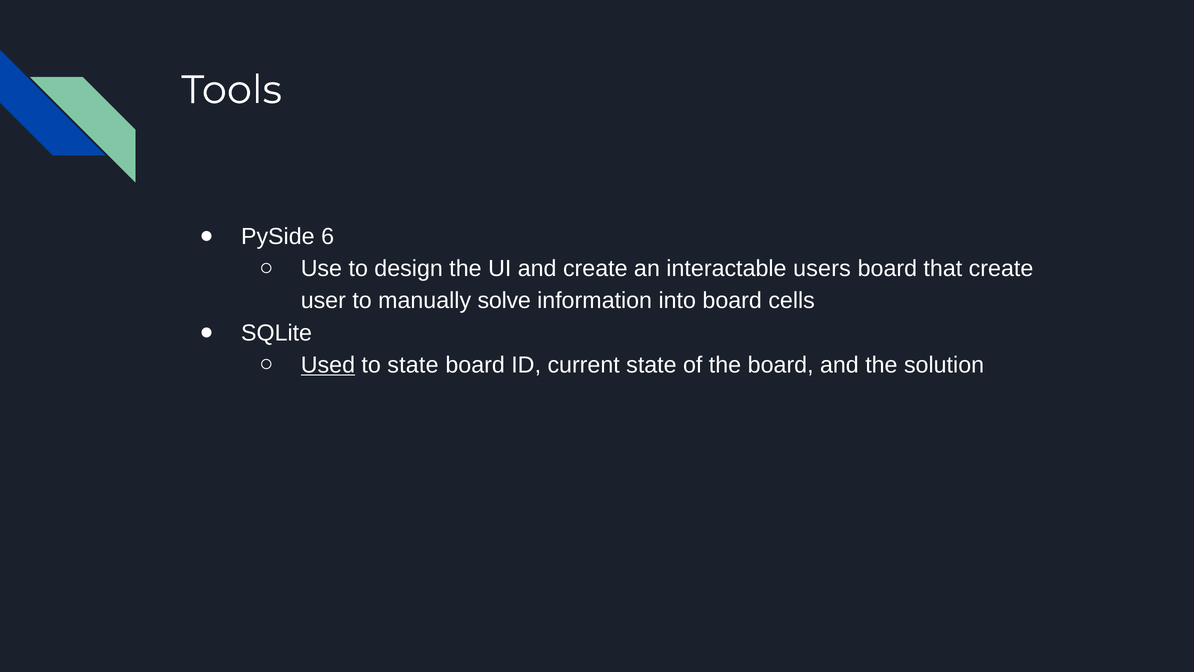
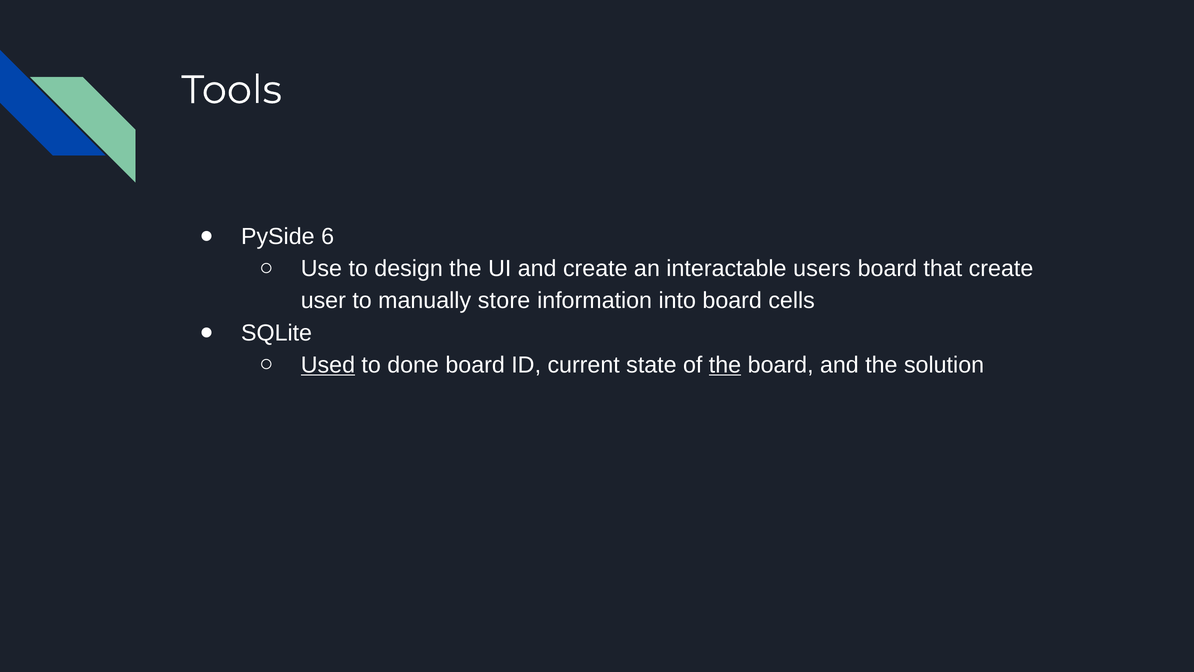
solve: solve -> store (504, 301)
to state: state -> done (413, 365)
the underline: none -> present (725, 365)
